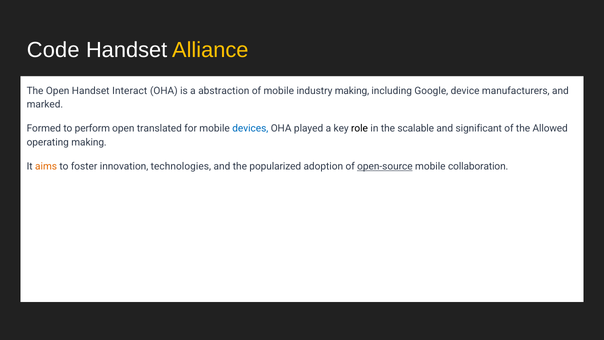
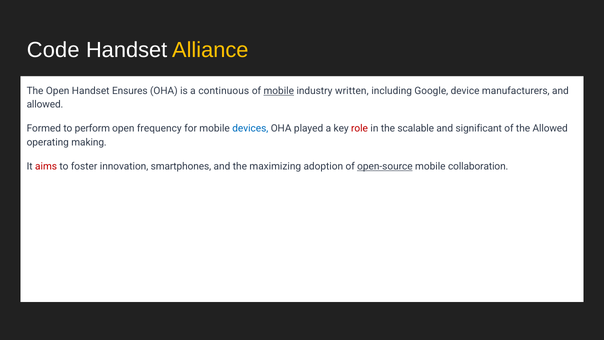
Interact: Interact -> Ensures (130, 91)
abstraction: abstraction -> continuous (224, 91)
mobile underline: none -> present (279, 91)
industry making: making -> written (352, 91)
marked: marked -> allowed (45, 105)
translated: translated -> frequency (159, 129)
role colour: black -> red (360, 129)
aims colour: orange -> red (46, 166)
technologies: technologies -> smartphones (181, 166)
popularized: popularized -> maximizing (275, 166)
